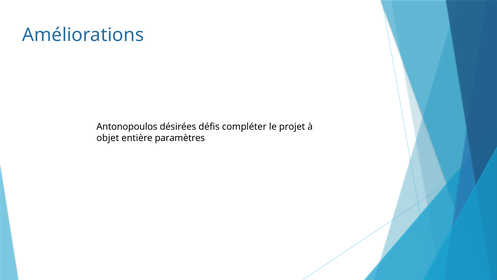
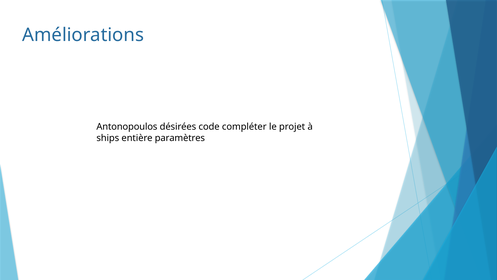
défis: défis -> code (209, 127)
objet: objet -> ships (108, 138)
